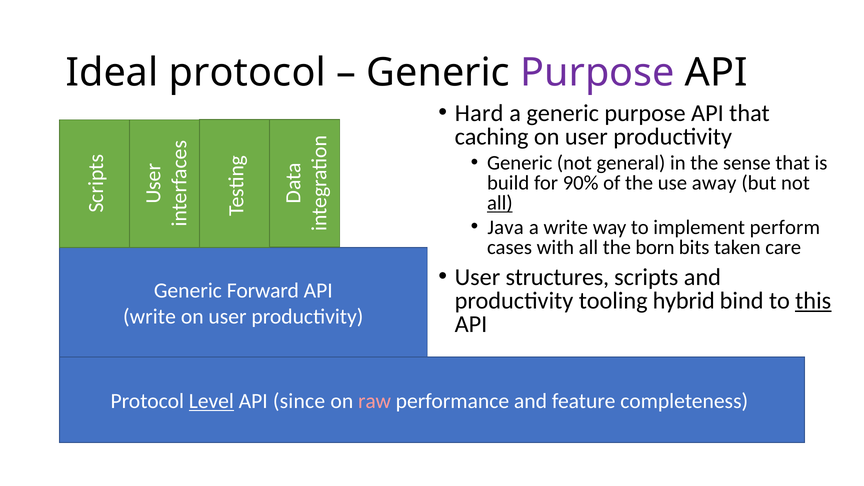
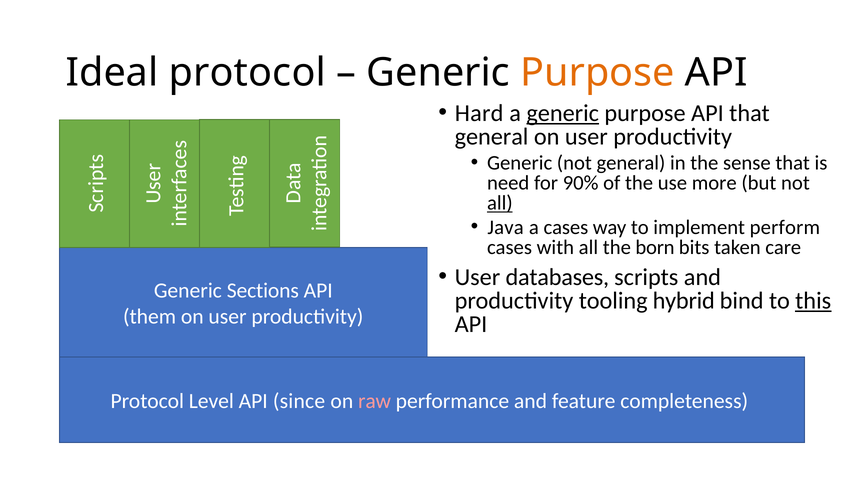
Purpose colour: purple -> orange (598, 73)
generic underline: none -> present (563, 113)
caching: caching -> general (492, 137)
build: build -> need (508, 183)
away: away -> more (714, 183)
a write: write -> cases (566, 227)
structures: structures -> databases (557, 277)
Forward: Forward -> Sections (263, 291)
write: write -> them (150, 317)
Level underline: present -> none (211, 401)
